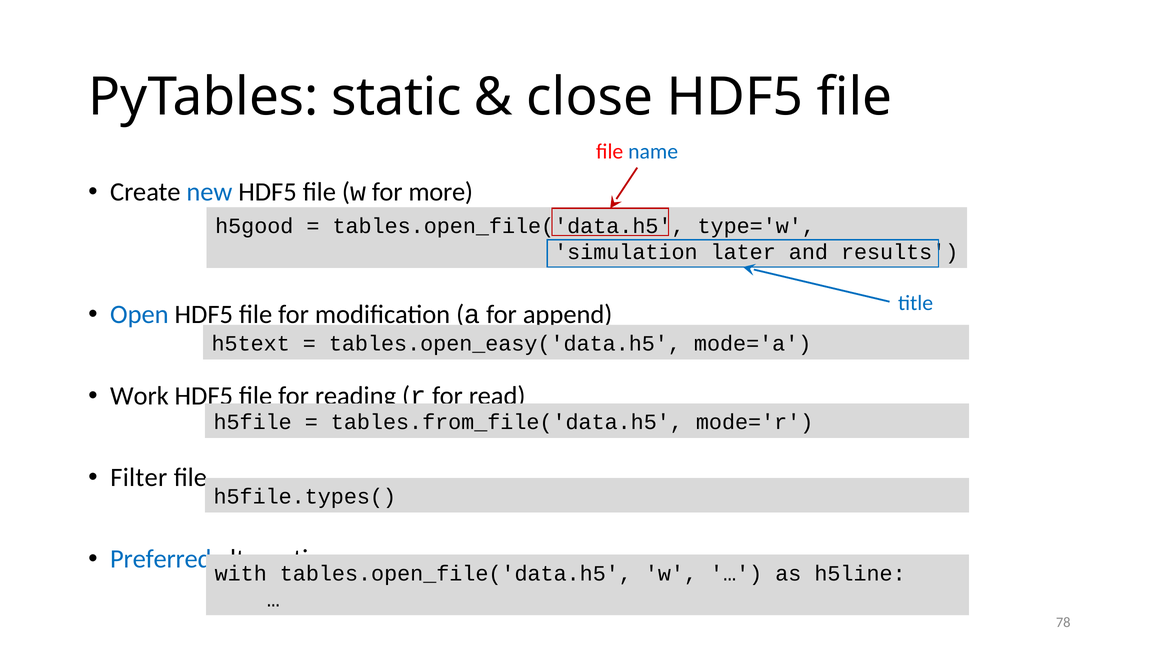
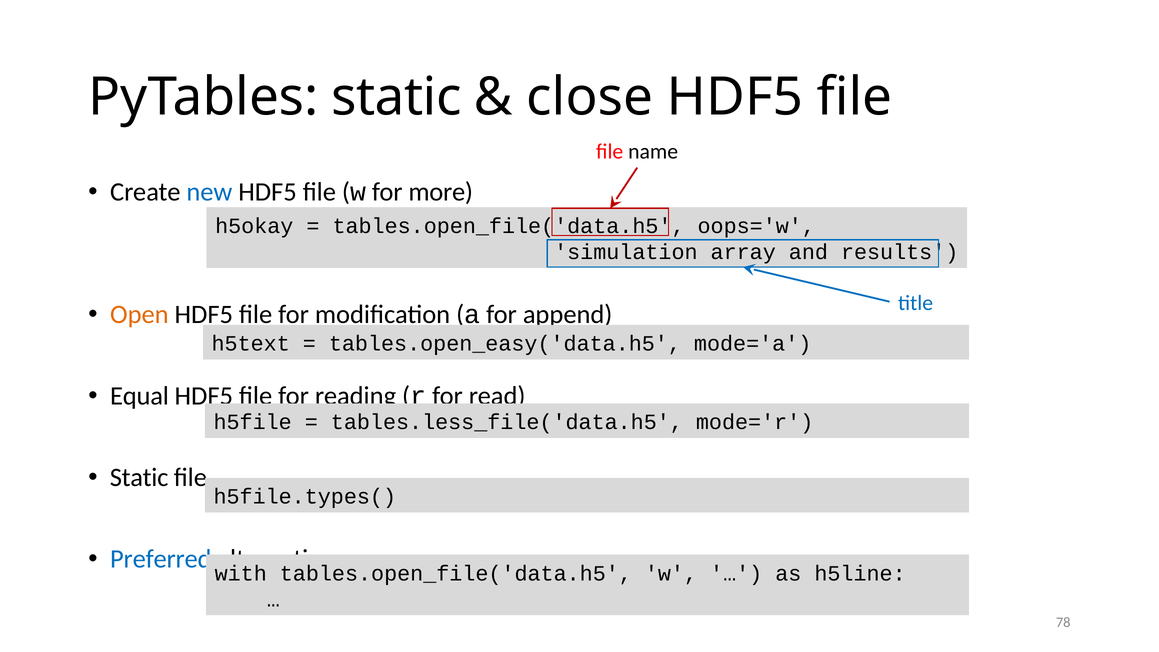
name colour: blue -> black (653, 152)
h5good: h5good -> h5okay (254, 226)
type='w: type='w -> oops='w (756, 226)
later: later -> array (743, 252)
Open colour: blue -> orange (139, 314)
Work: Work -> Equal (139, 396)
tables.from_file('data.h5: tables.from_file('data.h5 -> tables.less_file('data.h5 (507, 422)
Filter: Filter -> Static (139, 477)
